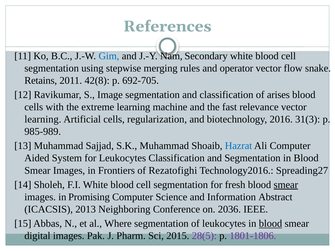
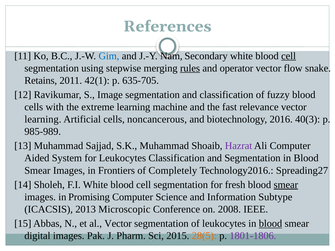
cell underline: none -> present (289, 56)
rules underline: none -> present (190, 68)
42(8: 42(8 -> 42(1 (97, 81)
692-705: 692-705 -> 635-705 (141, 81)
arises: arises -> fuzzy (278, 95)
regularization: regularization -> noncancerous (157, 119)
31(3: 31(3 -> 40(3 (308, 119)
Hazrat colour: blue -> purple (239, 146)
Rezatofighi: Rezatofighi -> Completely (173, 171)
Abstract: Abstract -> Subtype (275, 197)
Neighboring: Neighboring -> Microscopic (124, 209)
2036: 2036 -> 2008 (229, 209)
al Where: Where -> Vector (118, 224)
28(5 colour: purple -> orange (204, 236)
